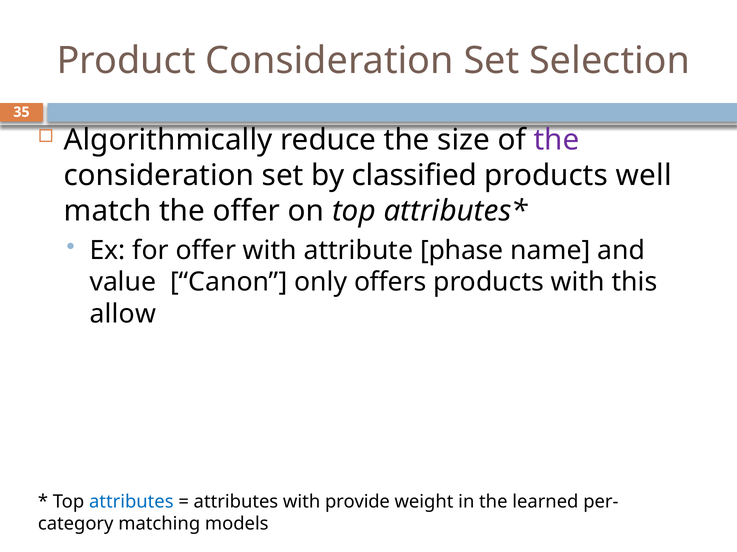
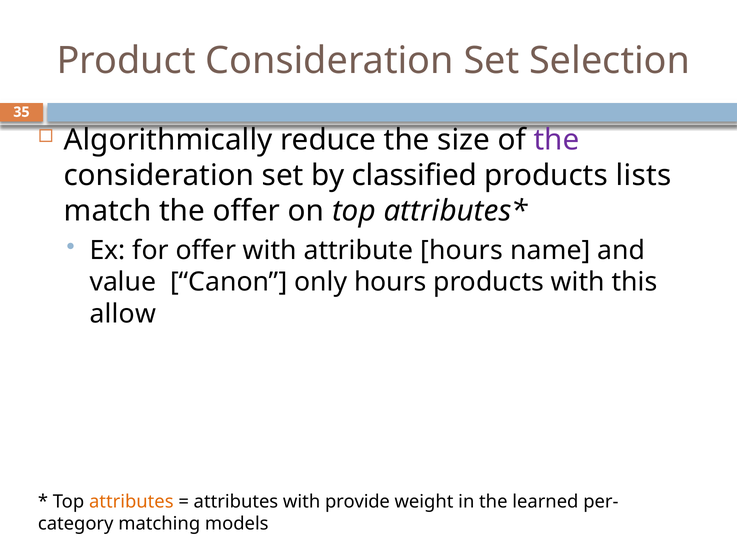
well: well -> lists (644, 176)
attribute phase: phase -> hours (462, 251)
only offers: offers -> hours (390, 283)
attributes colour: blue -> orange (131, 502)
